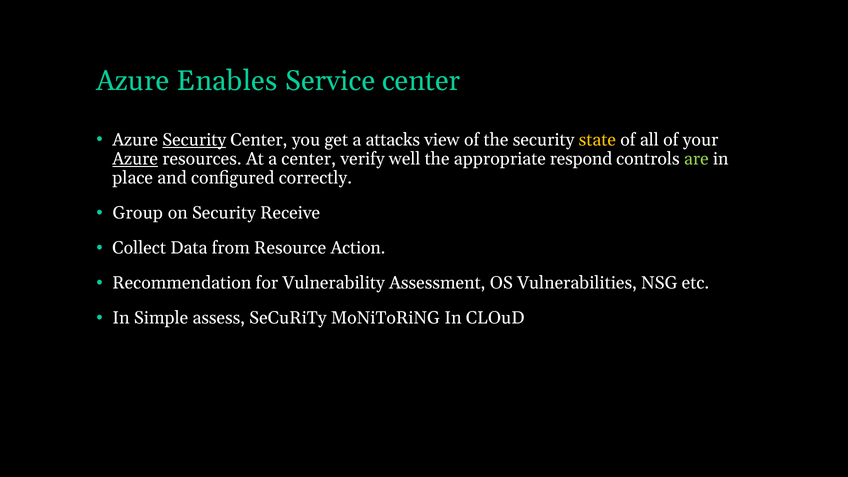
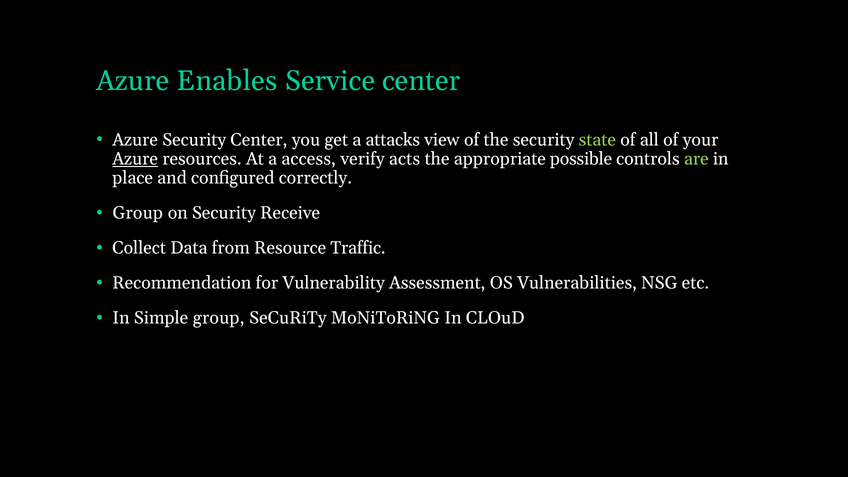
Security underline: present -> none (194, 140)
state colour: yellow -> light green (597, 140)
a center: center -> access (309, 159)
well: well -> acts (405, 159)
respond: respond -> possible (581, 159)
Action: Action -> Traffic (358, 248)
Simple assess: assess -> group (219, 318)
